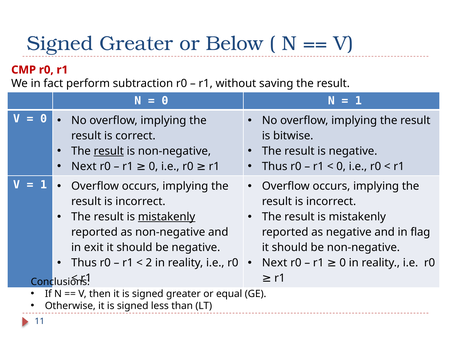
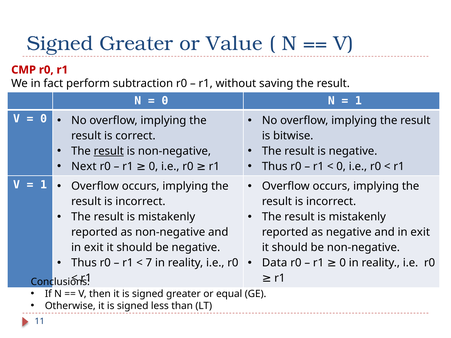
Below: Below -> Value (234, 44)
mistakenly underline: present -> none (167, 217)
negative and in flag: flag -> exit (420, 232)
2: 2 -> 7 (149, 263)
Next: Next -> Data (275, 263)
